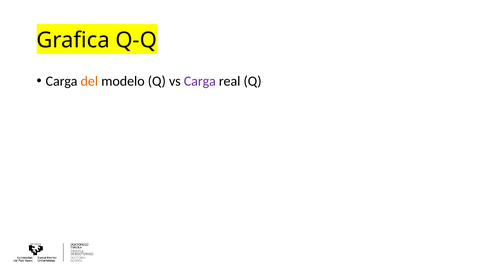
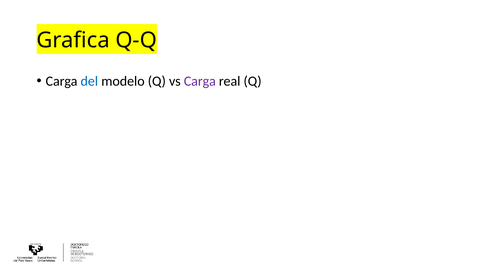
del colour: orange -> blue (89, 81)
